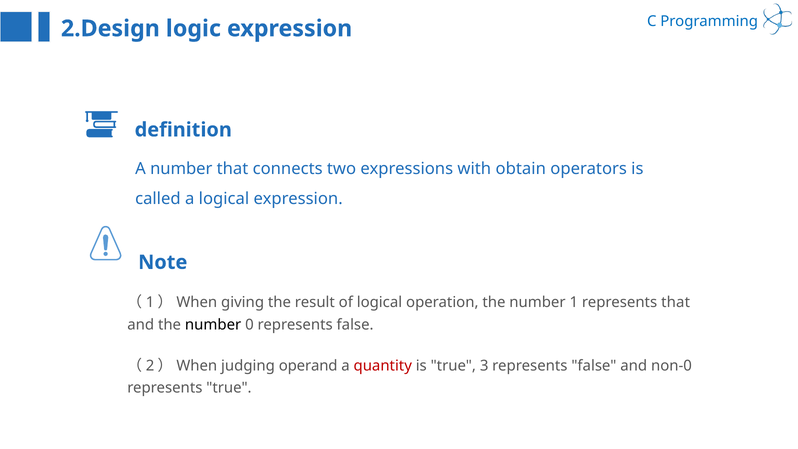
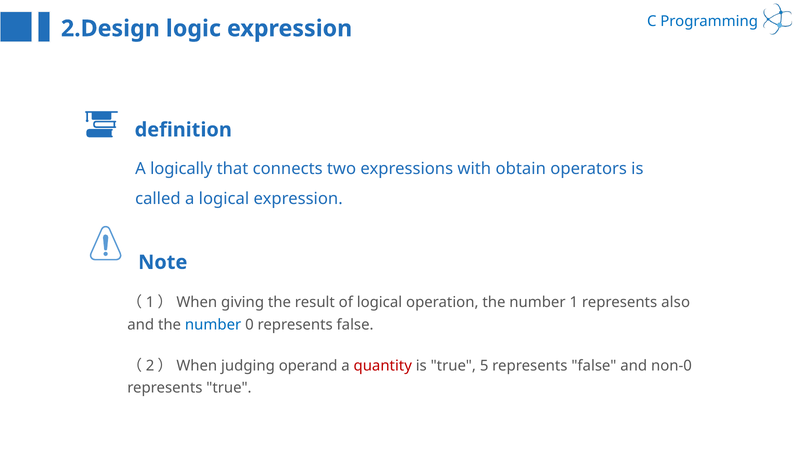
A number: number -> logically (181, 169)
represents that: that -> also (676, 302)
number colour: black -> blue (213, 325)
3: 3 -> 5 (484, 365)
